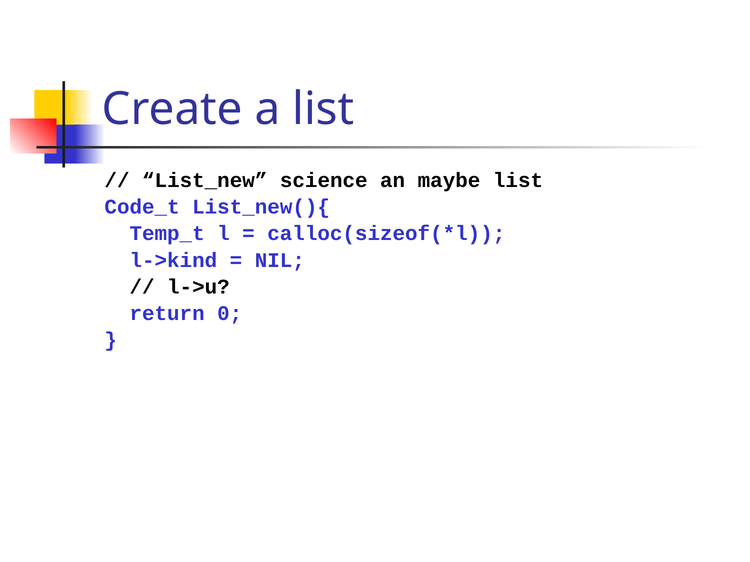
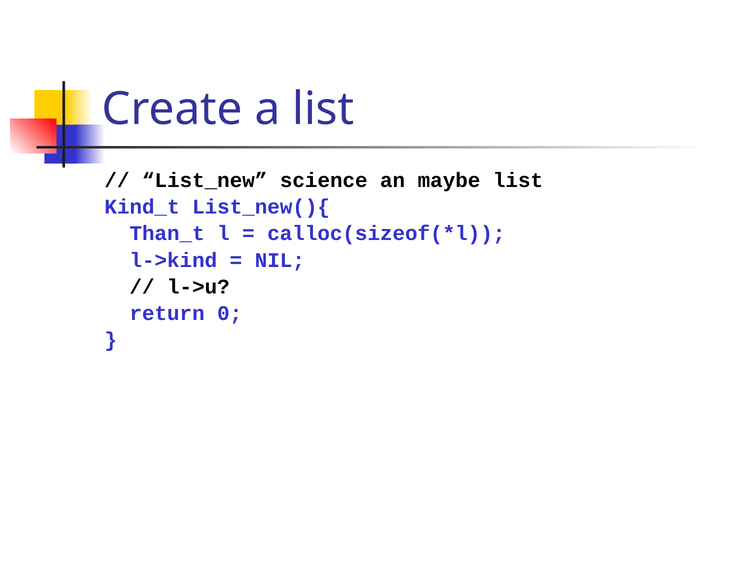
Code_t: Code_t -> Kind_t (142, 207)
Temp_t: Temp_t -> Than_t (167, 234)
